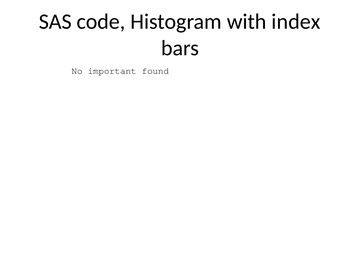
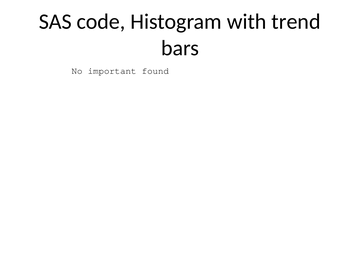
index: index -> trend (296, 22)
